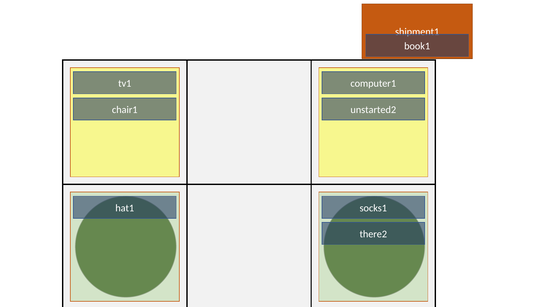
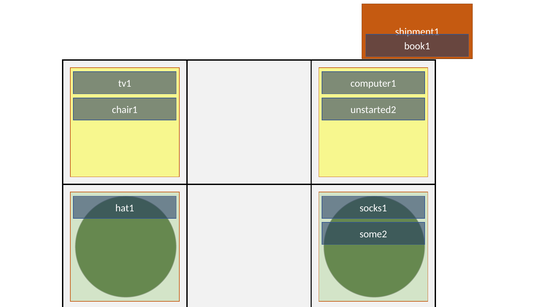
there2: there2 -> some2 (373, 234)
